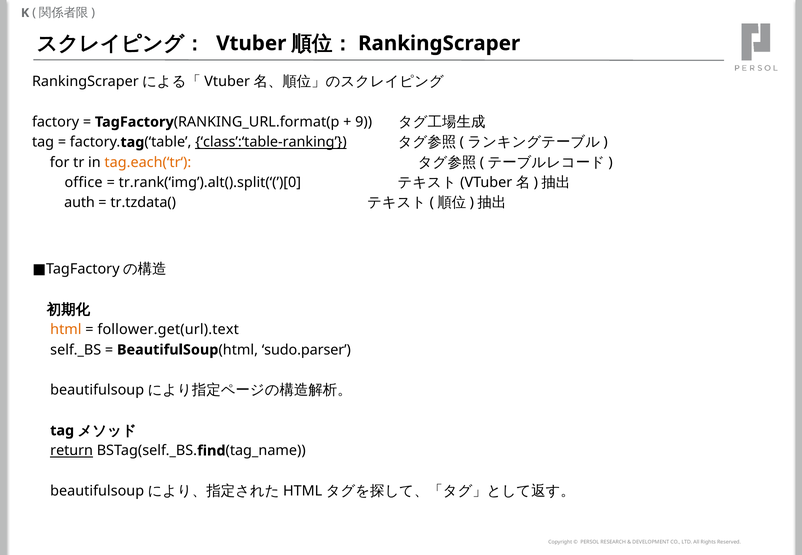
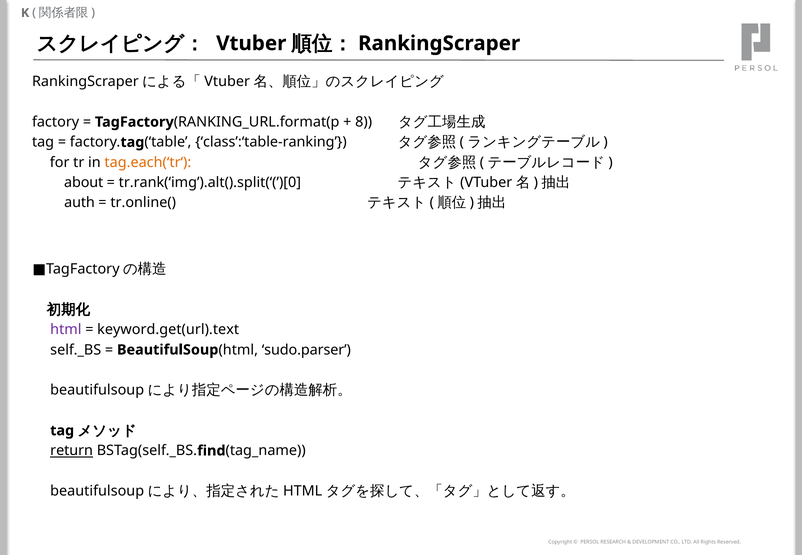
9: 9 -> 8 (364, 122)
class’:‘table-ranking underline: present -> none (271, 142)
office: office -> about (84, 183)
tr.tzdata(: tr.tzdata( -> tr.online( (143, 203)
html colour: orange -> purple (66, 330)
follower.get(url).text: follower.get(url).text -> keyword.get(url).text (168, 330)
